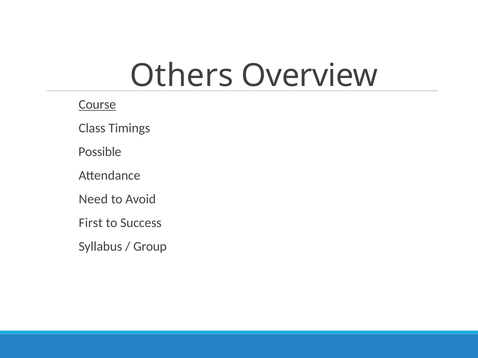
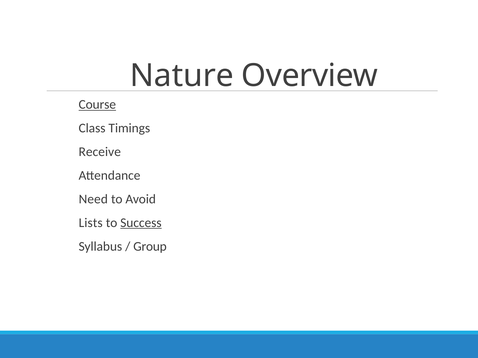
Others: Others -> Nature (182, 76)
Possible: Possible -> Receive (100, 152)
First: First -> Lists (91, 223)
Success underline: none -> present (141, 223)
